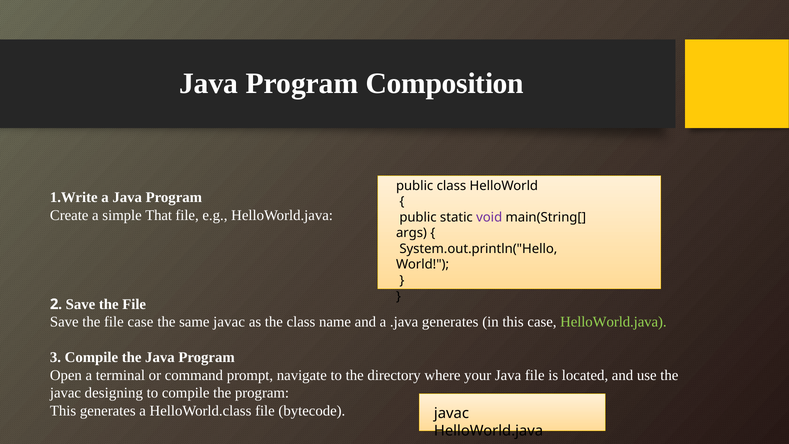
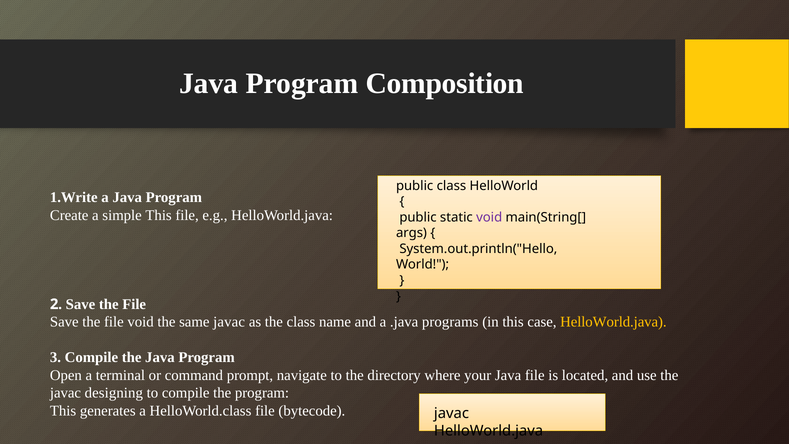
simple That: That -> This (159, 215)
file case: case -> void (141, 322)
.java generates: generates -> programs (450, 322)
HelloWorld.java colour: light green -> yellow (613, 322)
